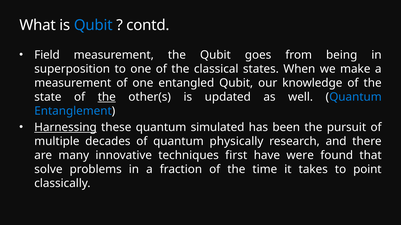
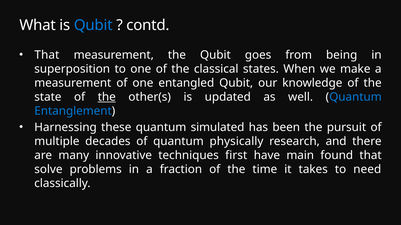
Field: Field -> That (47, 55)
Harnessing underline: present -> none (66, 128)
were: were -> main (300, 156)
point: point -> need (367, 170)
